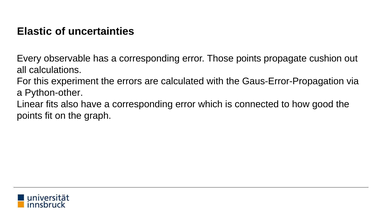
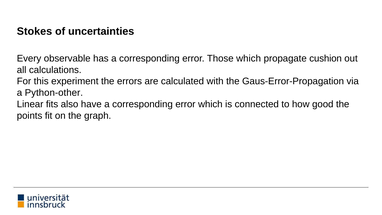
Elastic: Elastic -> Stokes (34, 31)
Those points: points -> which (249, 58)
